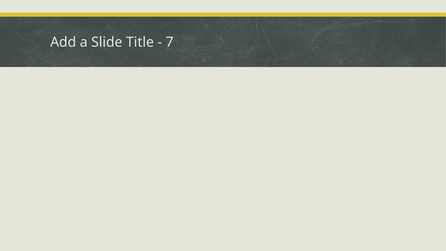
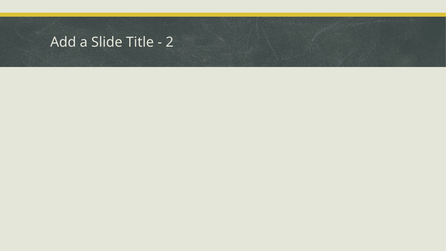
7: 7 -> 2 (170, 42)
